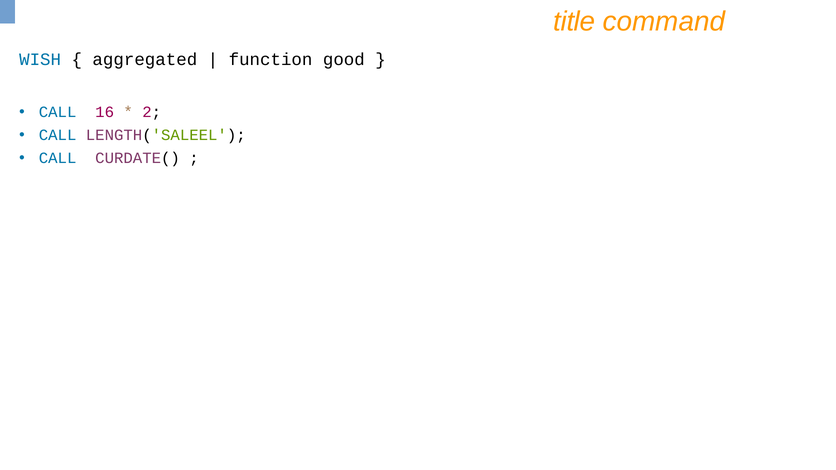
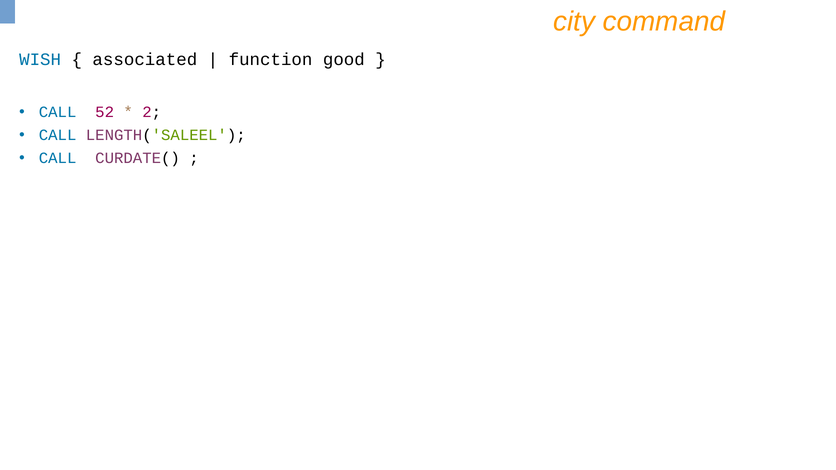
title: title -> city (574, 22)
aggregated: aggregated -> associated (145, 60)
16: 16 -> 52 (105, 112)
